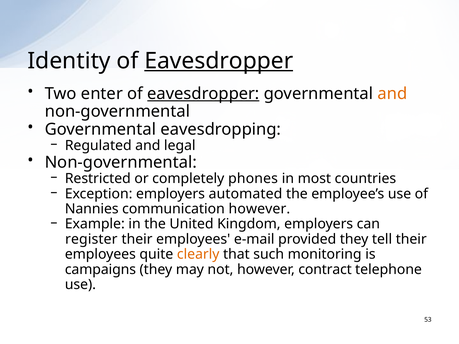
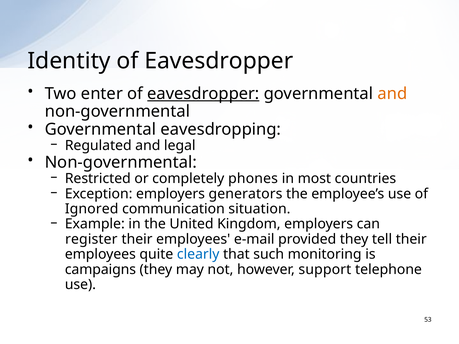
Eavesdropper underline: present -> none (219, 61)
automated: automated -> generators (245, 194)
Nannies: Nannies -> Ignored (92, 209)
communication however: however -> situation (259, 209)
clearly colour: orange -> blue (198, 254)
contract: contract -> support (325, 270)
